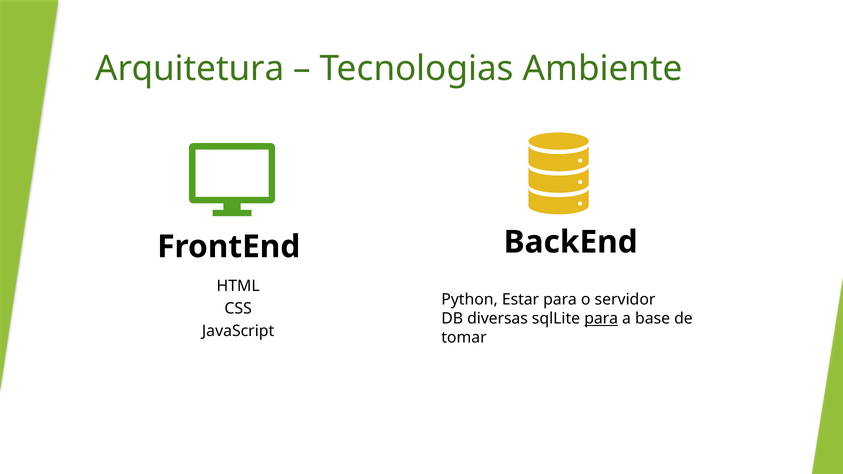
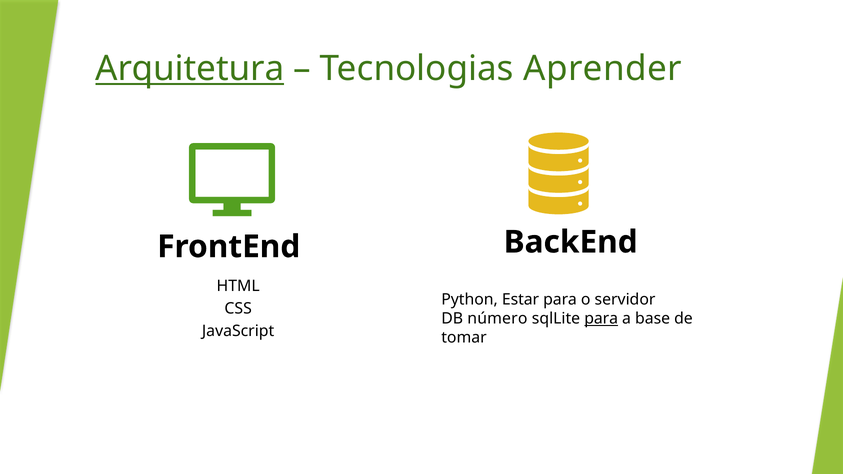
Arquitetura underline: none -> present (190, 69)
Ambiente: Ambiente -> Aprender (603, 69)
diversas: diversas -> número (497, 319)
